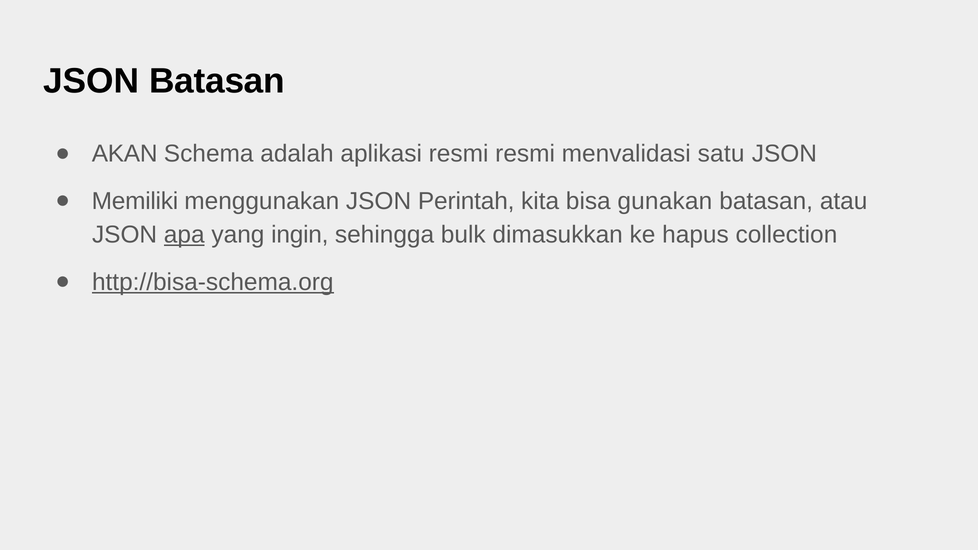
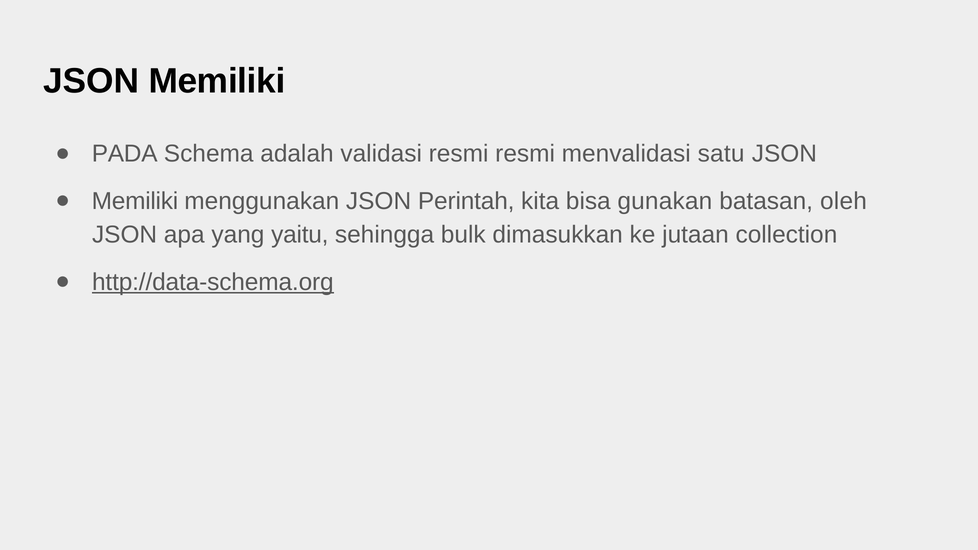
JSON Batasan: Batasan -> Memiliki (217, 81)
AKAN: AKAN -> PADA (125, 154)
aplikasi: aplikasi -> validasi (381, 154)
atau: atau -> oleh (843, 201)
apa underline: present -> none (184, 235)
ingin: ingin -> yaitu (300, 235)
hapus: hapus -> jutaan (695, 235)
http://bisa-schema.org: http://bisa-schema.org -> http://data-schema.org (213, 282)
